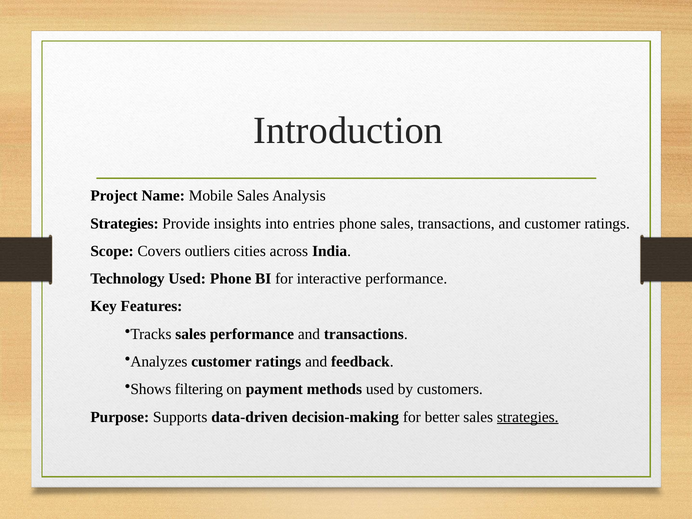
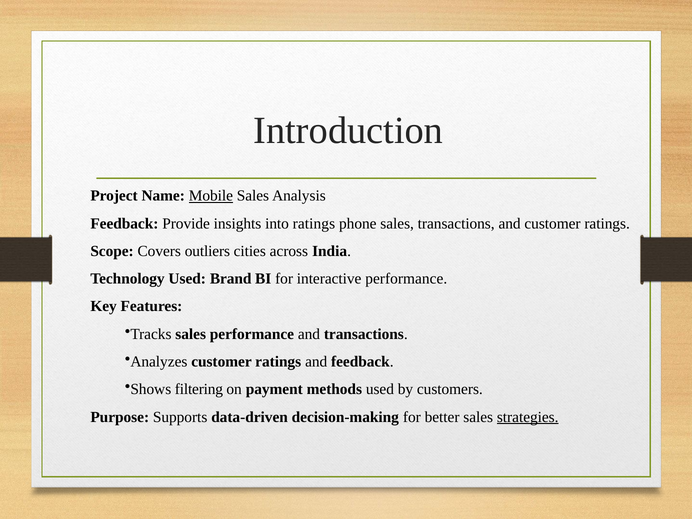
Mobile underline: none -> present (211, 196)
Strategies: Strategies -> Feedback (124, 223)
into entries: entries -> ratings (314, 223)
Used Phone: Phone -> Brand (231, 279)
